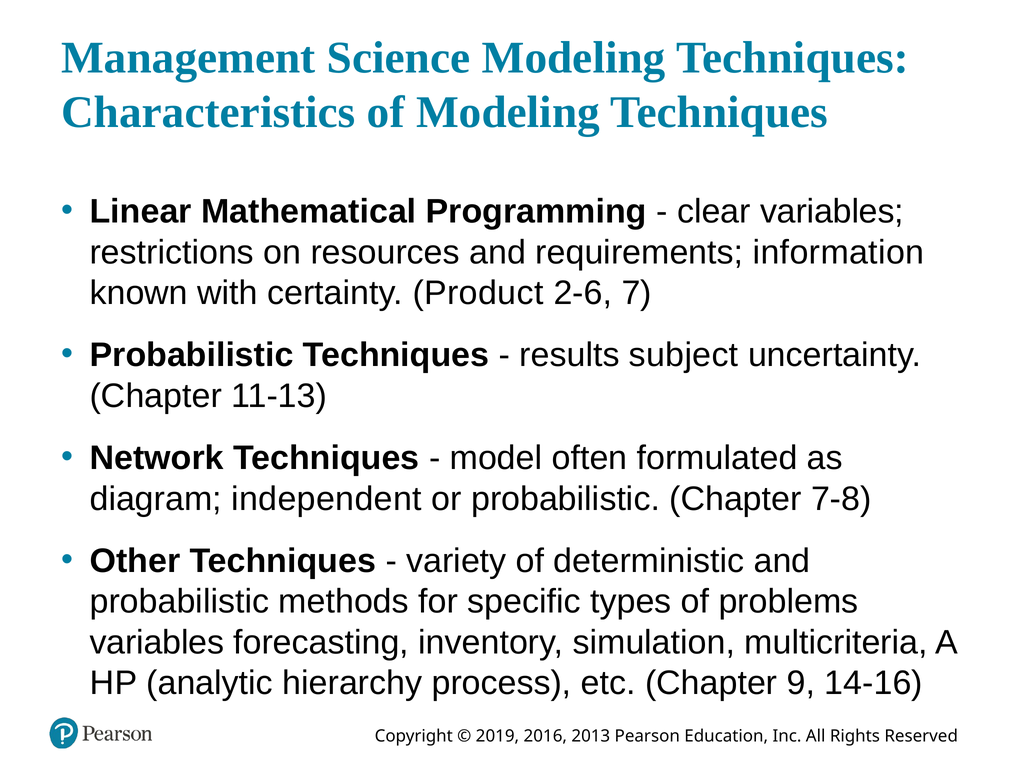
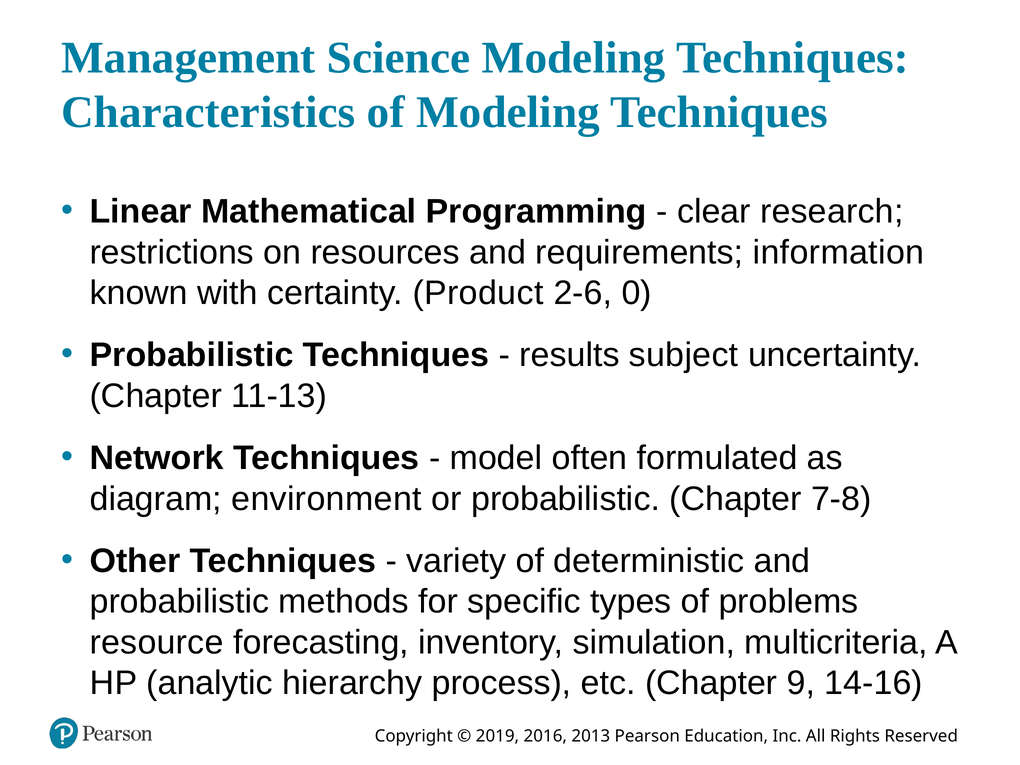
clear variables: variables -> research (832, 211)
7: 7 -> 0 (637, 293)
independent: independent -> environment (326, 499)
variables: variables -> resource (157, 642)
